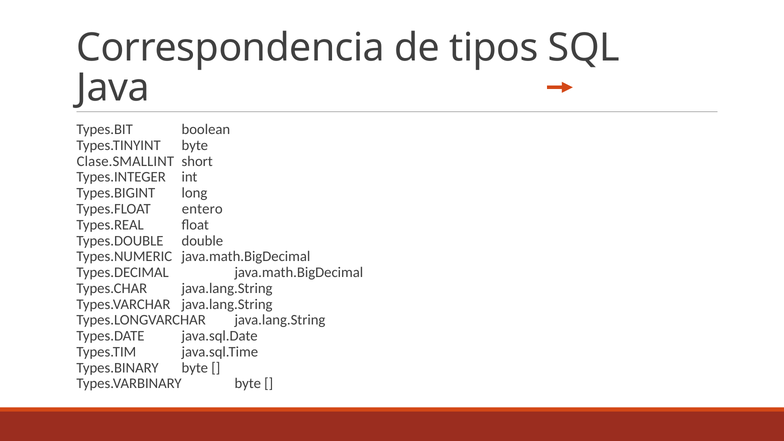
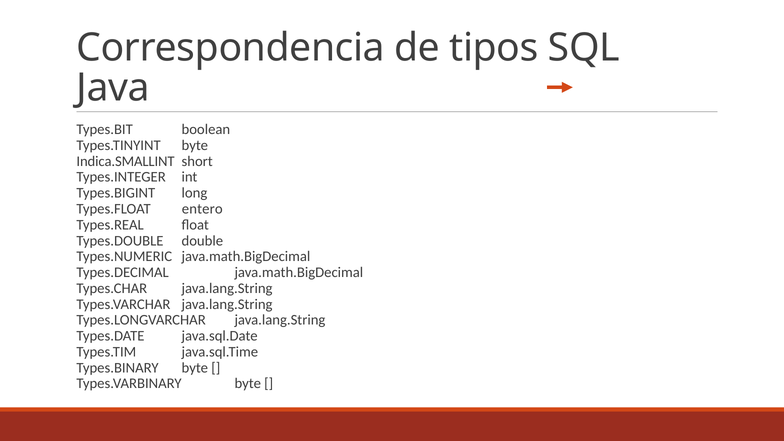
Clase.SMALLINT: Clase.SMALLINT -> Indica.SMALLINT (126, 161)
